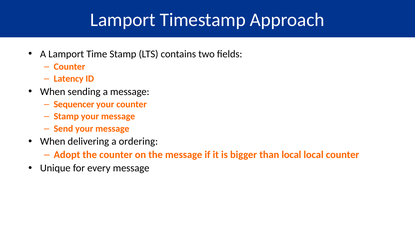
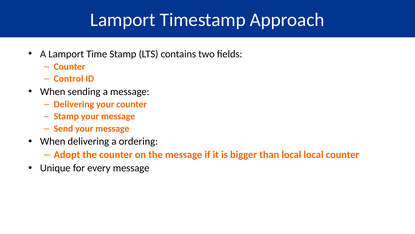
Latency: Latency -> Control (69, 79)
Sequencer: Sequencer -> Delivering (74, 104)
